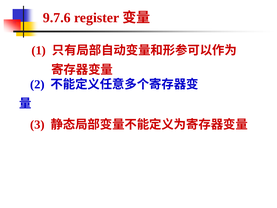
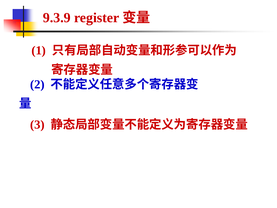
9.7.6: 9.7.6 -> 9.3.9 (57, 18)
